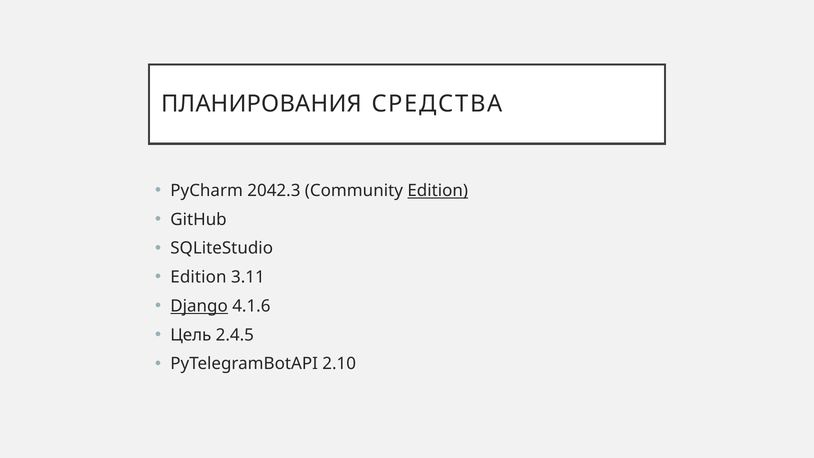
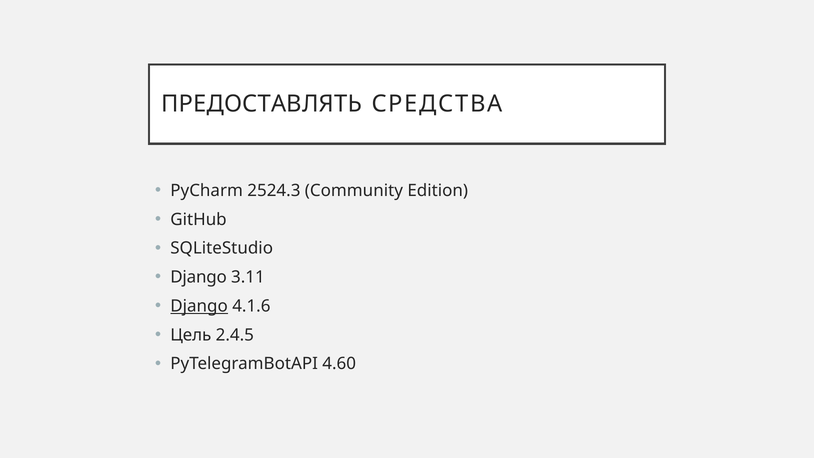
ПЛАНИРОВАНИЯ: ПЛАНИРОВАНИЯ -> ПРЕДОСТАВЛЯТЬ (262, 104)
2042.3: 2042.3 -> 2524.3 (274, 191)
Edition underline: present -> none (438, 191)
Edition: Edition -> Django (199, 277)
2.10: 2.10 -> 4.60 (339, 364)
